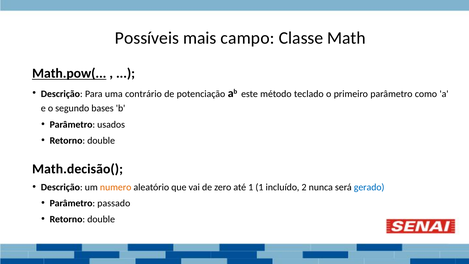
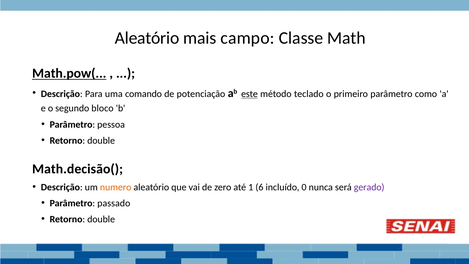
Possíveis: Possíveis -> Aleatório (147, 38)
contrário: contrário -> comando (143, 94)
este underline: none -> present (249, 94)
bases: bases -> bloco (102, 108)
usados: usados -> pessoa (111, 124)
1 1: 1 -> 6 (259, 187)
2: 2 -> 0 (304, 187)
gerado colour: blue -> purple (369, 187)
